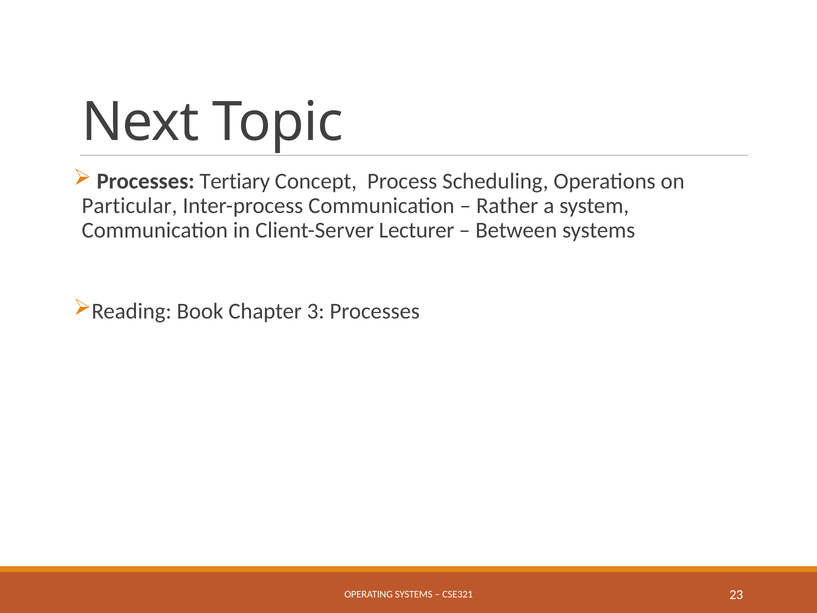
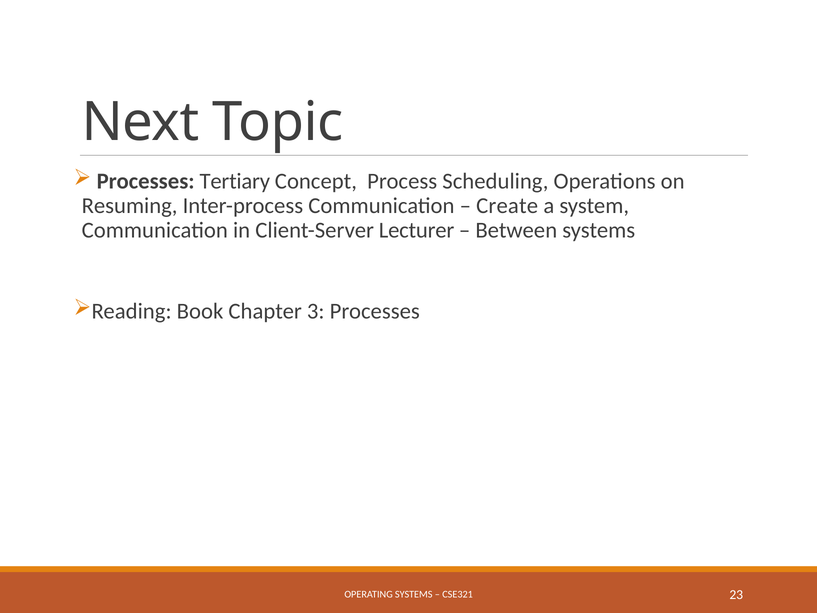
Particular: Particular -> Resuming (130, 206)
Rather: Rather -> Create (507, 206)
